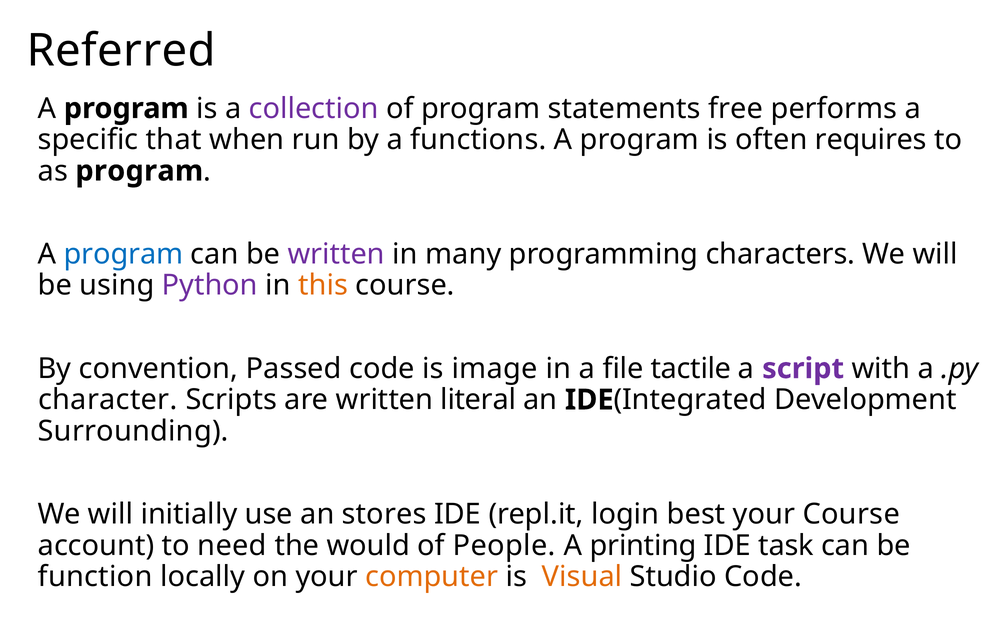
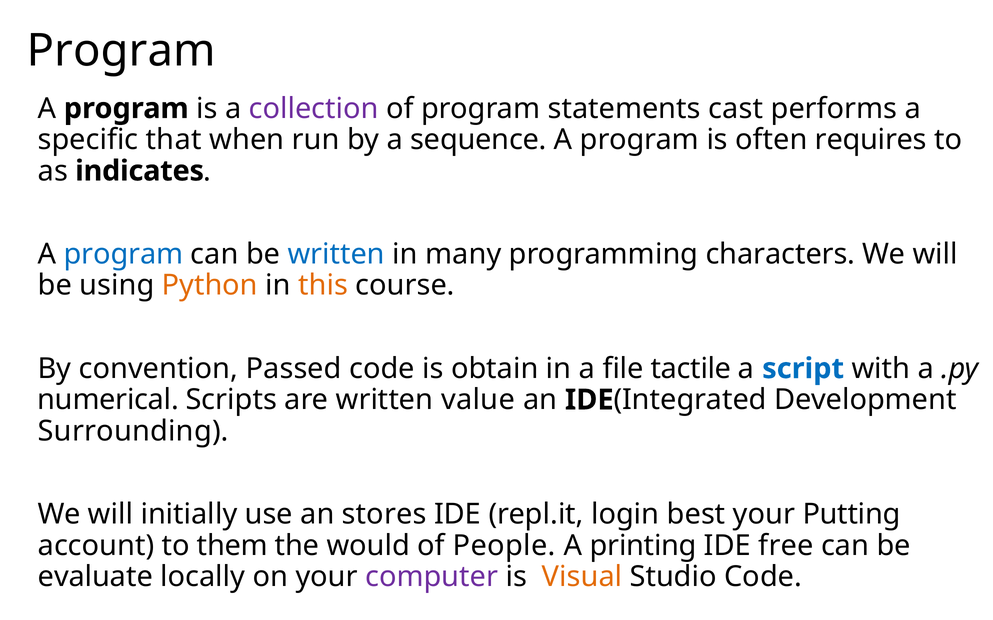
Referred: Referred -> Program (121, 51)
free: free -> cast (736, 109)
functions: functions -> sequence (478, 140)
as program: program -> indicates (140, 171)
written colour: purple -> blue (336, 254)
Python colour: purple -> orange (210, 286)
image: image -> obtain (495, 369)
script colour: purple -> blue (803, 369)
character: character -> numerical (108, 400)
literal: literal -> value (478, 400)
your Course: Course -> Putting (852, 515)
need: need -> them (232, 546)
task: task -> free (786, 546)
function: function -> evaluate (95, 577)
computer colour: orange -> purple (432, 577)
